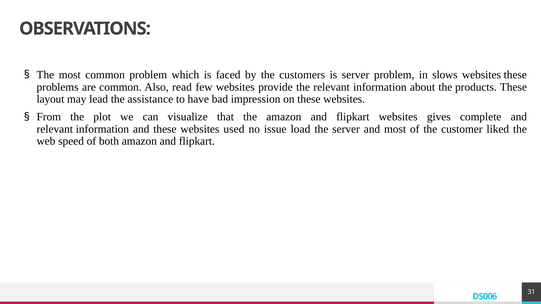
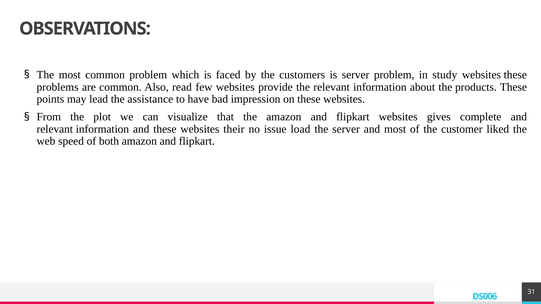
slows: slows -> study (445, 75)
layout: layout -> points (50, 99)
used: used -> their (234, 129)
